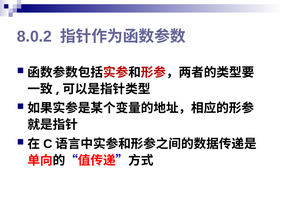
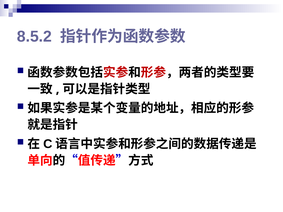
8.0.2: 8.0.2 -> 8.5.2 (34, 36)
